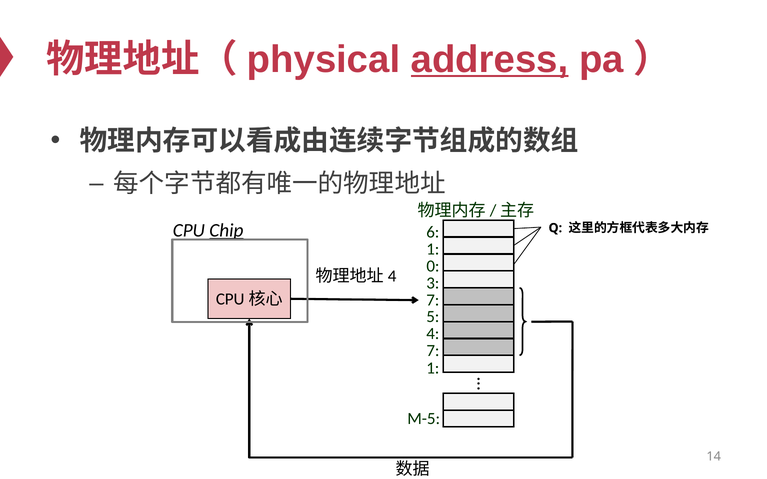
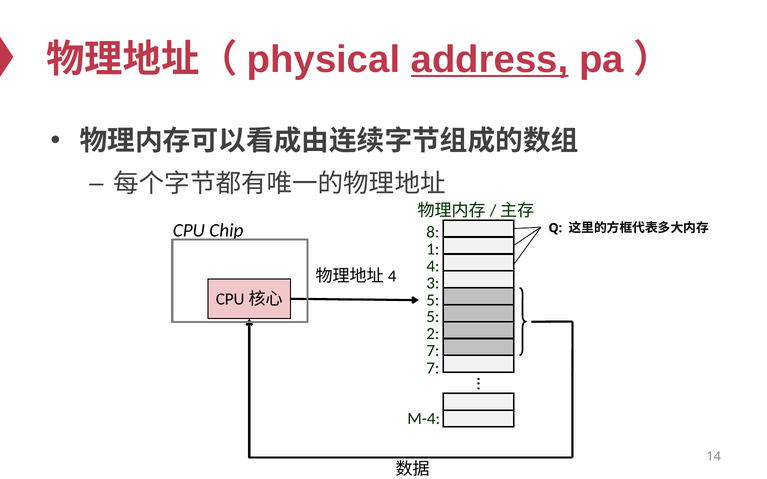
Chip underline: present -> none (226, 231)
6: 6 -> 8 (433, 232)
0: 0 -> 4 (433, 266)
7: 7 -> 5 (433, 300)
4: 4 -> 2 (433, 334)
1: 1 -> 7 (433, 368)
M-5: M-5 -> M-4 (424, 419)
